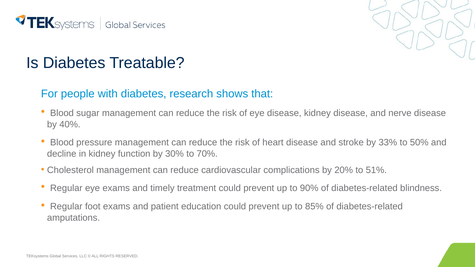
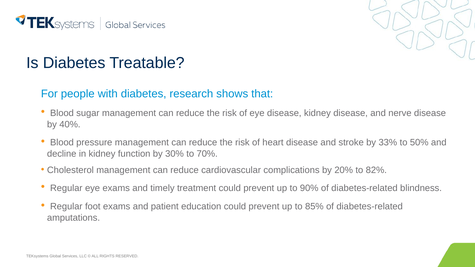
51%: 51% -> 82% (376, 170)
